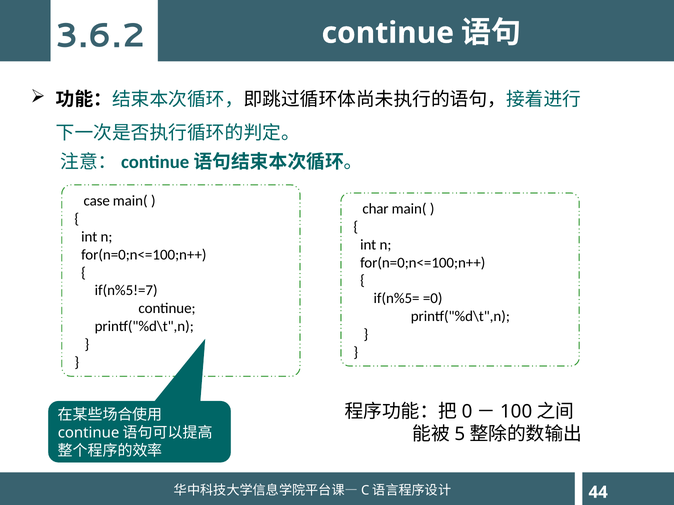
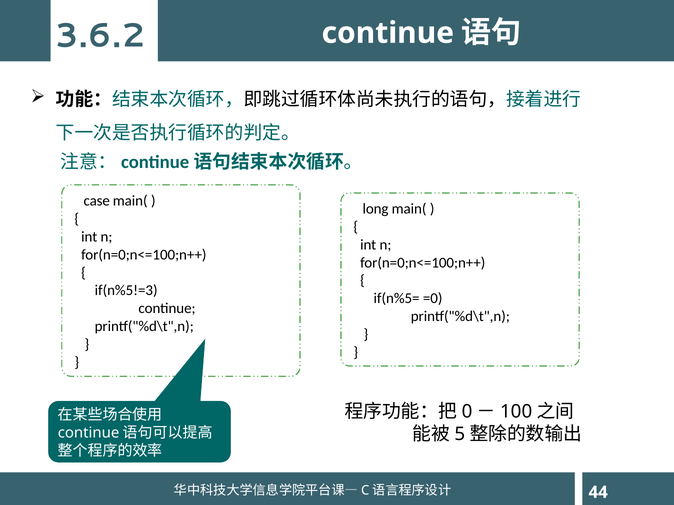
char: char -> long (376, 209)
if(n%5!=7: if(n%5!=7 -> if(n%5!=3 (126, 291)
